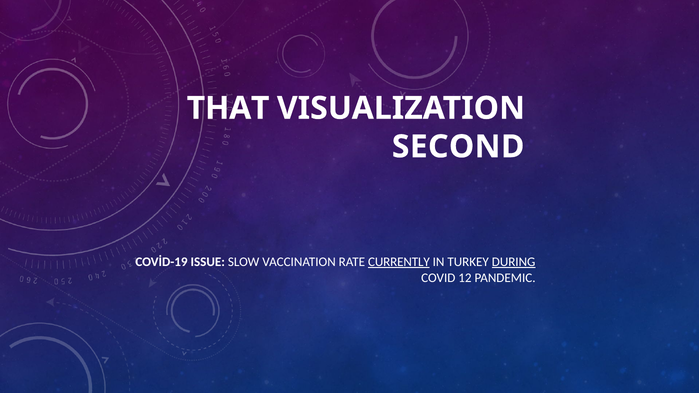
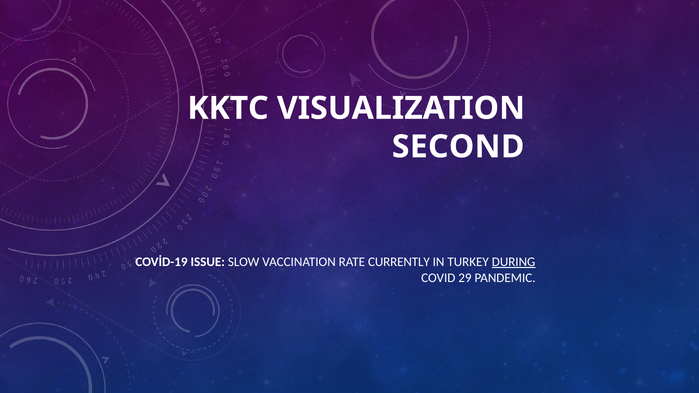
THAT: THAT -> KKTC (228, 108)
CURRENTLY underline: present -> none (399, 262)
12: 12 -> 29 (465, 278)
